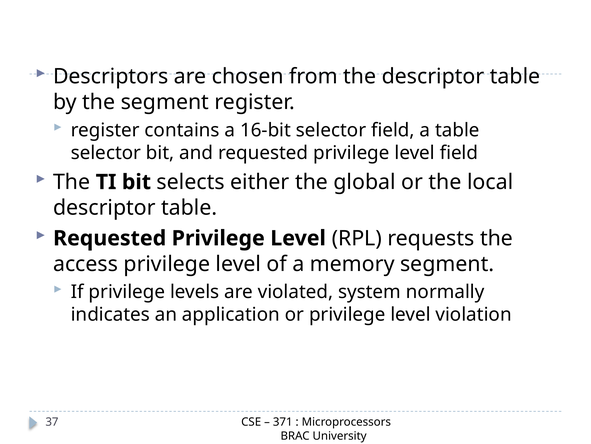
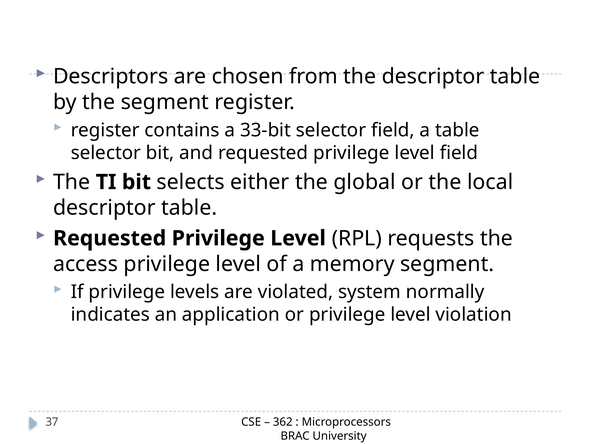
16-bit: 16-bit -> 33-bit (265, 130)
371: 371 -> 362 (283, 421)
